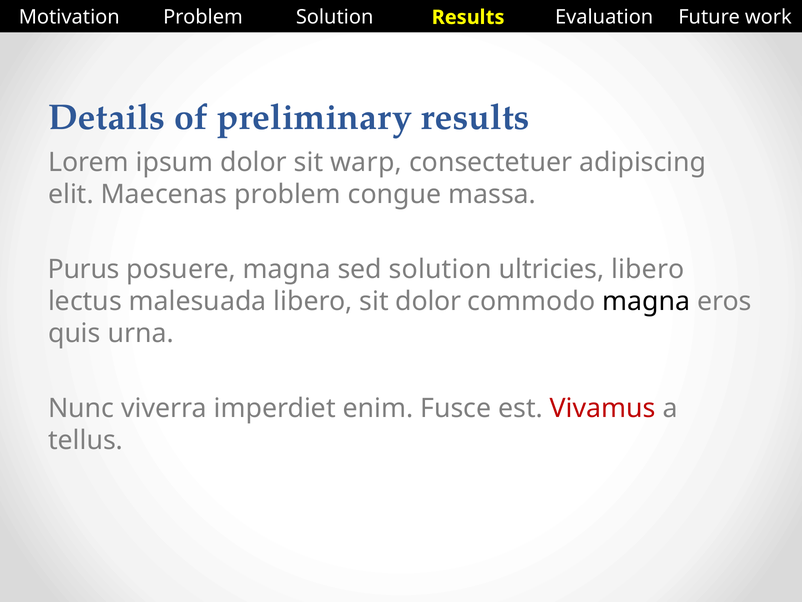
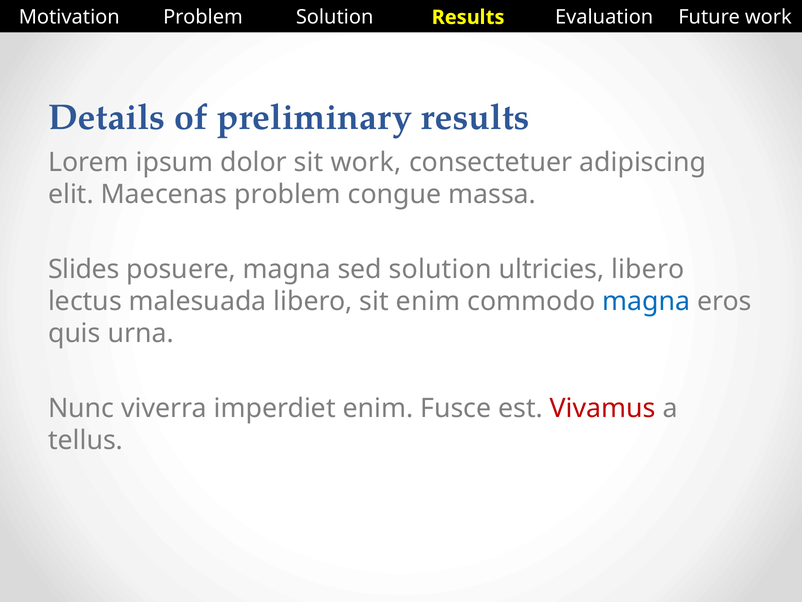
sit warp: warp -> work (366, 162)
Purus: Purus -> Slides (84, 269)
sit dolor: dolor -> enim (428, 301)
magna colour: black -> blue (646, 301)
